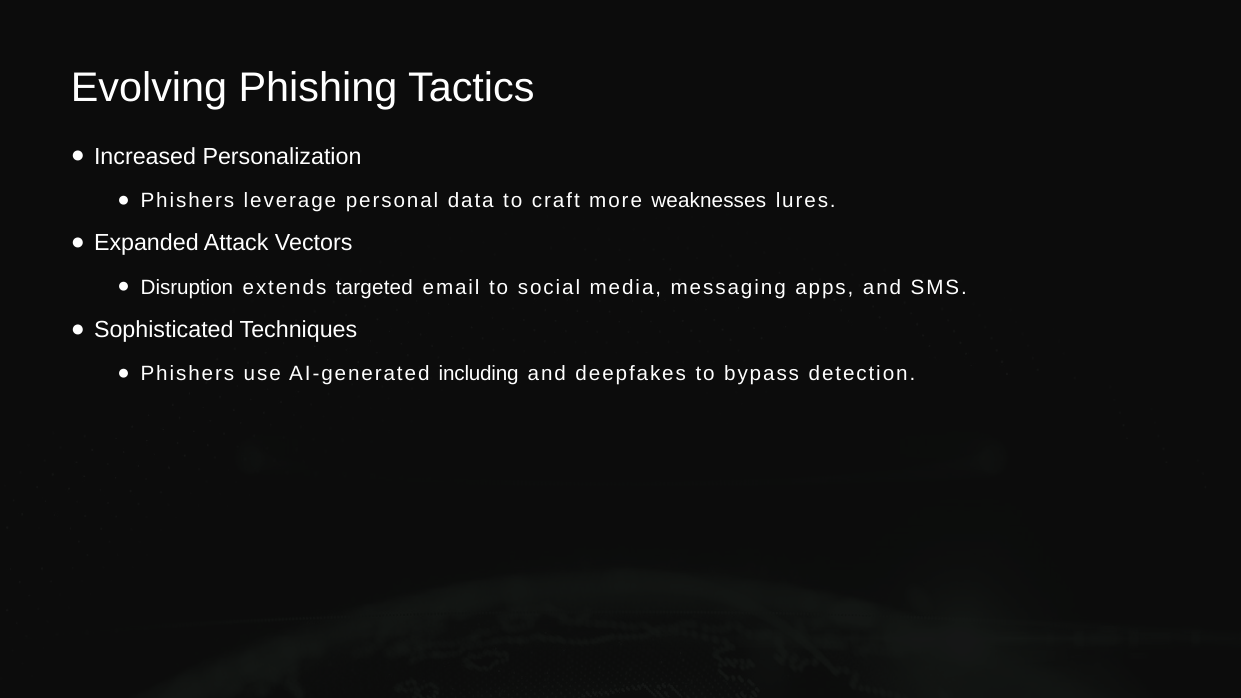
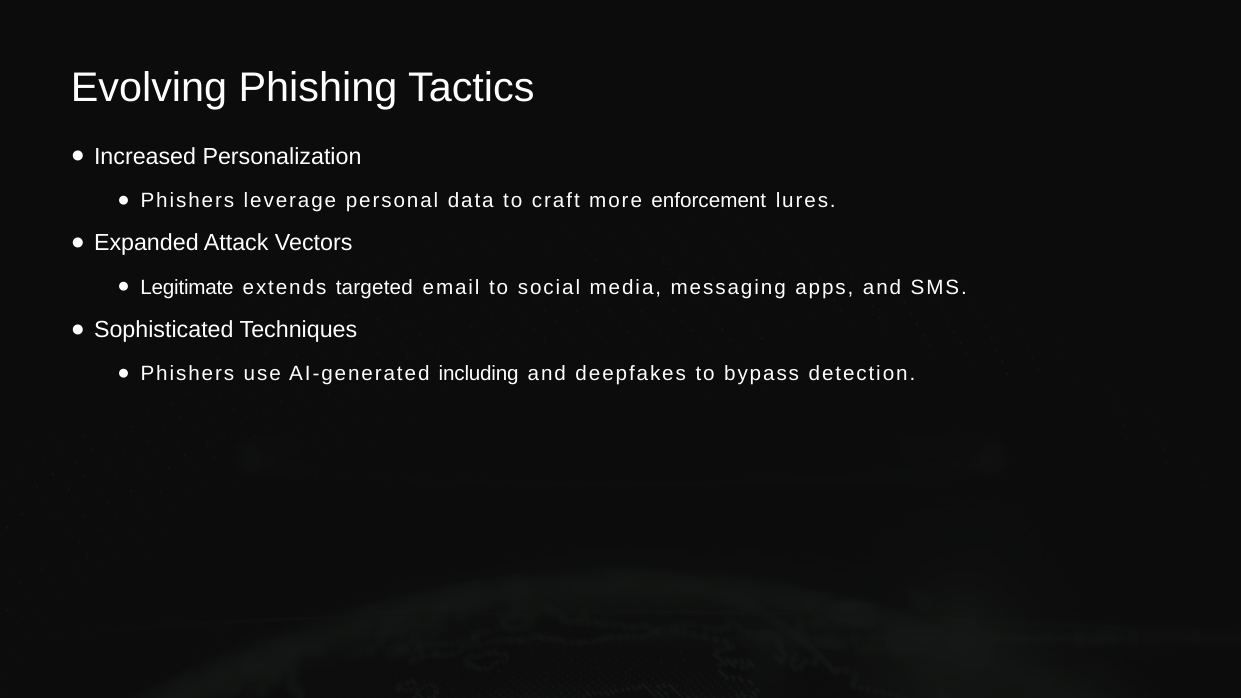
weaknesses: weaknesses -> enforcement (709, 201)
Disruption: Disruption -> Legitimate (187, 287)
